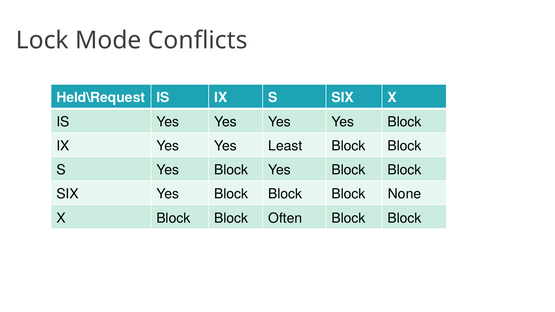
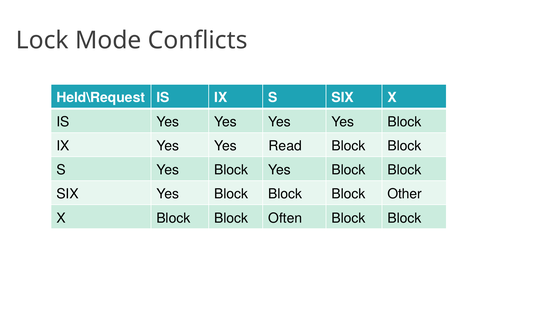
Least: Least -> Read (285, 146)
None: None -> Other (405, 194)
